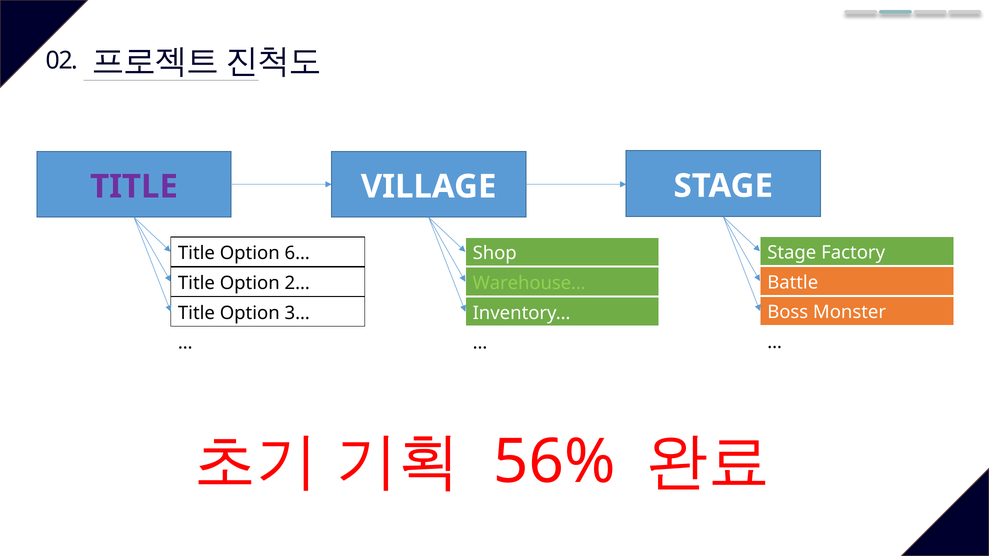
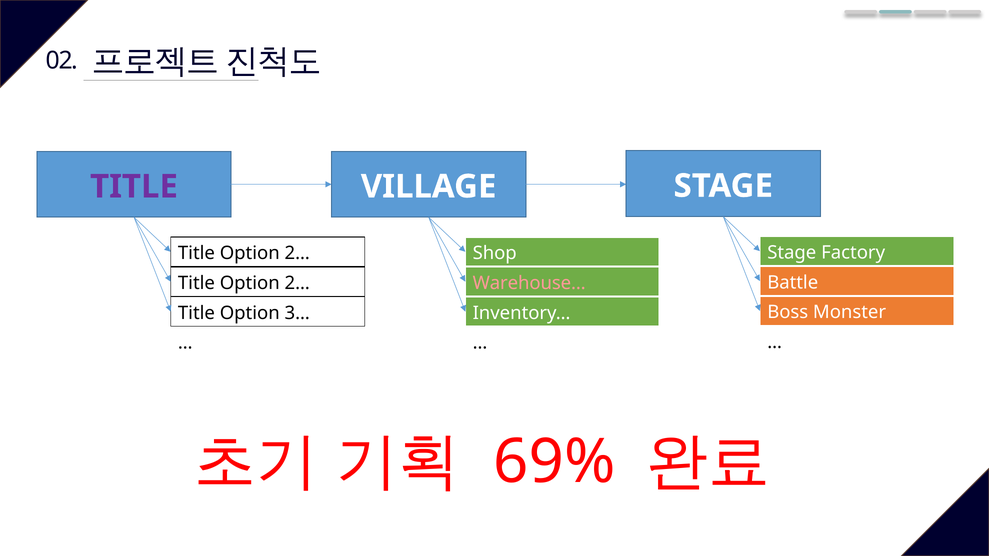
6…: 6… -> 2… (297, 253)
Warehouse… colour: light green -> pink (529, 283)
56%: 56% -> 69% (554, 462)
